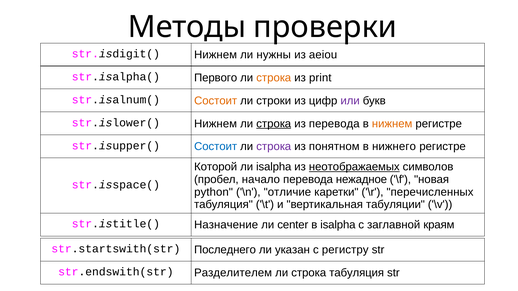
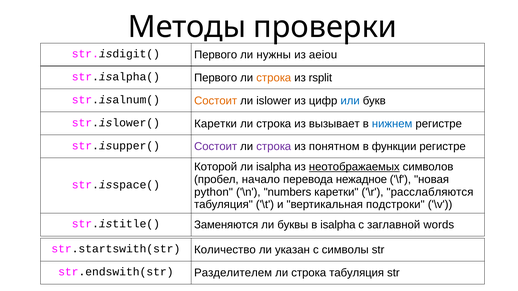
str.isdigit( Нижнем: Нижнем -> Первого (216, 55)
print: print -> rsplit (320, 78)
строки: строки -> islower (274, 101)
или colour: purple -> blue (350, 101)
str.islower( Нижнем: Нижнем -> Каретки (216, 124)
строка underline: present -> none (274, 124)
из перевода: перевода -> вызывает (334, 124)
нижнем colour: orange -> blue (392, 124)
Состоит colour: blue -> purple (216, 147)
нижнего: нижнего -> функции (394, 147)
отличие: отличие -> numbers (287, 192)
перечисленных: перечисленных -> расслабляются (430, 192)
табуляции: табуляции -> подстроки (395, 205)
Назначение: Назначение -> Заменяются (226, 225)
center: center -> буквы (293, 225)
краям: краям -> words (439, 225)
Последнего: Последнего -> Количество (225, 250)
регистру: регистру -> символы (345, 250)
